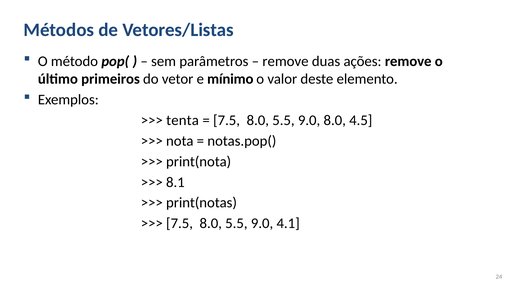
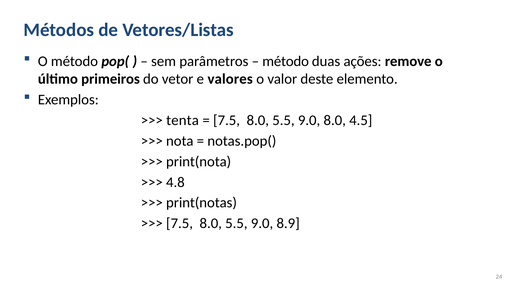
remove: remove -> método (286, 61)
mínimo: mínimo -> valores (230, 79)
8.1: 8.1 -> 4.8 (175, 183)
4.1: 4.1 -> 8.9 (288, 224)
